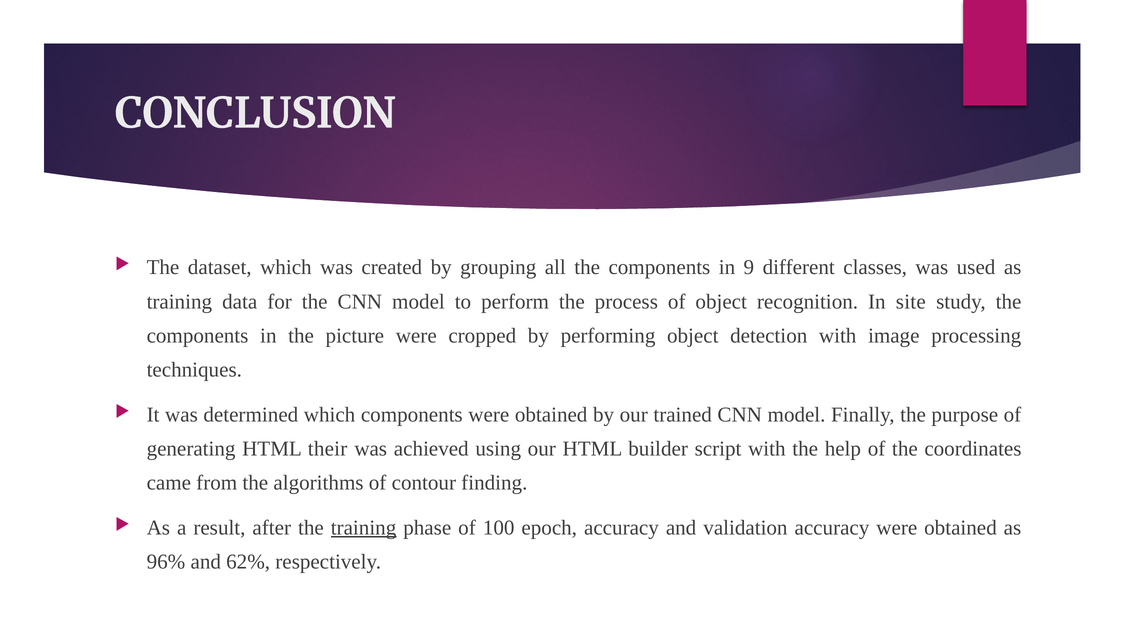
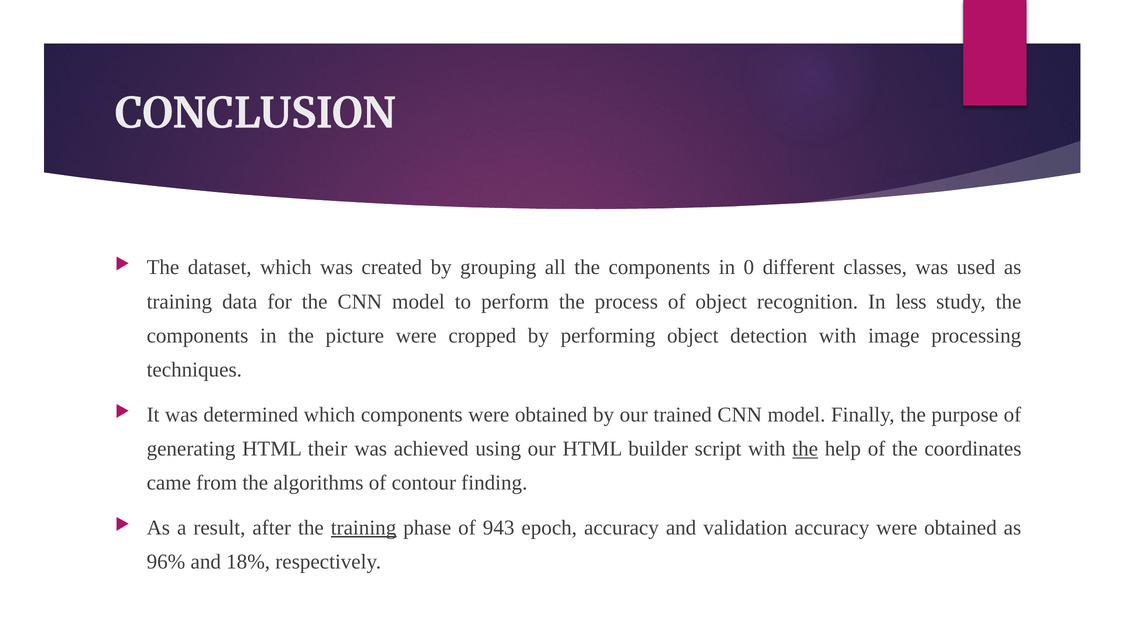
9: 9 -> 0 (749, 267)
site: site -> less (911, 302)
the underline: none -> present (805, 449)
100: 100 -> 943 (499, 528)
62%: 62% -> 18% (248, 562)
